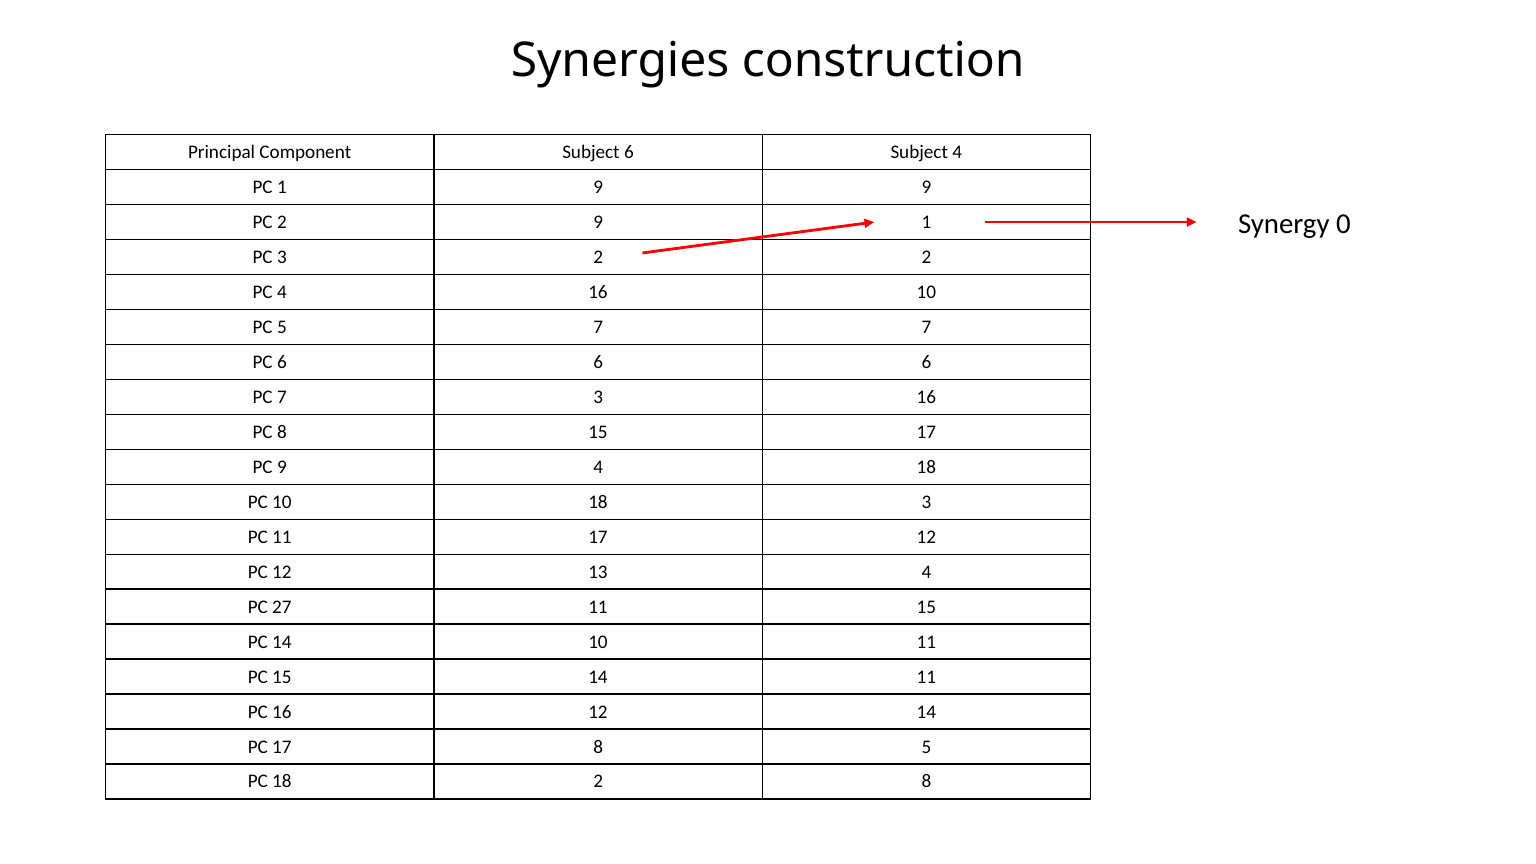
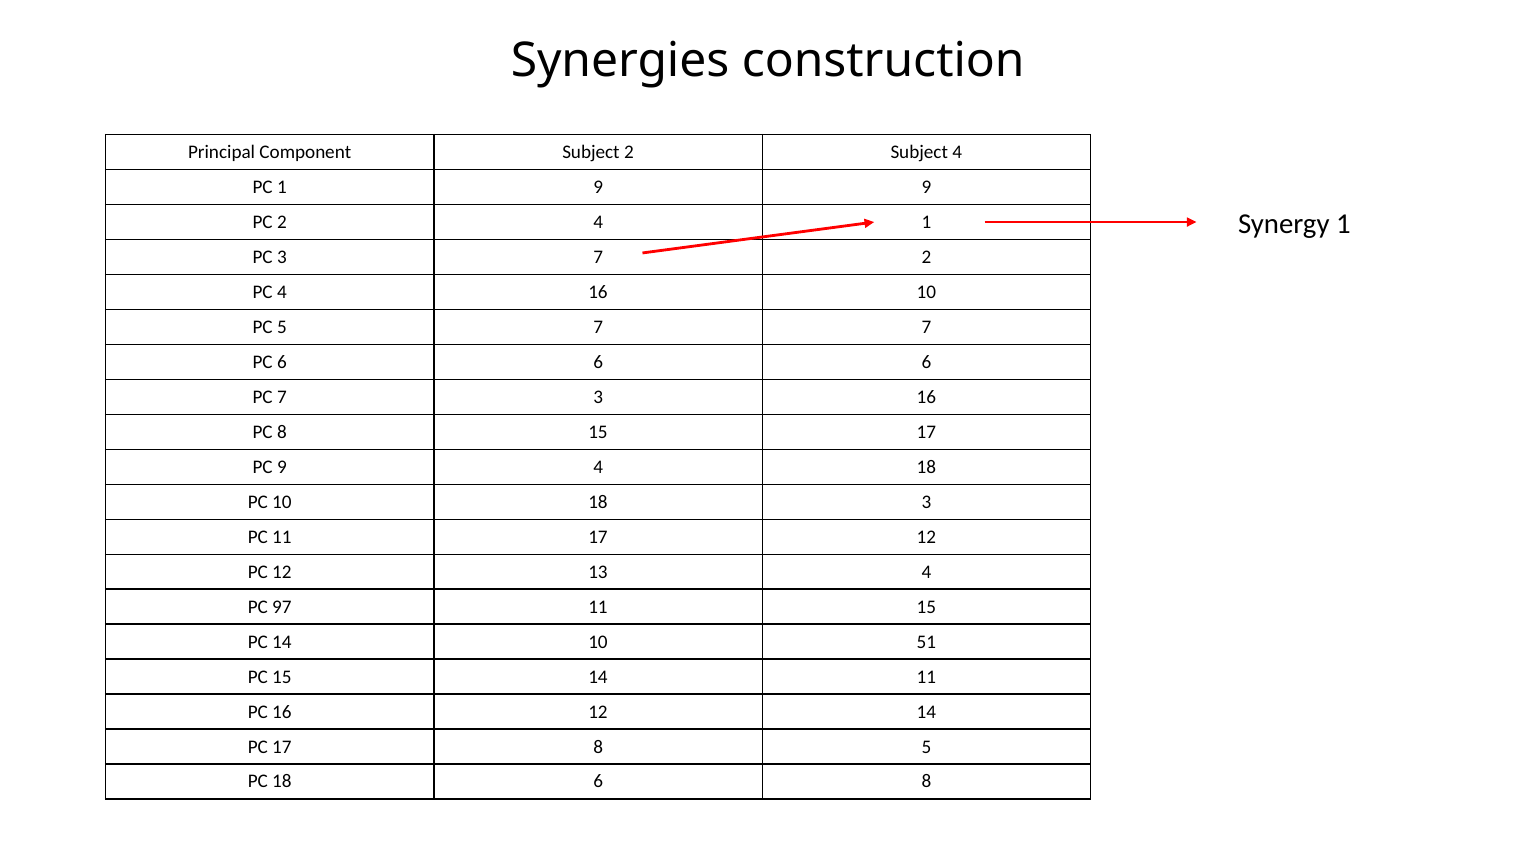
Subject 6: 6 -> 2 (629, 152)
Synergy 0: 0 -> 1 (1343, 224)
2 9: 9 -> 4 (598, 222)
3 2: 2 -> 7 (598, 257)
27: 27 -> 97 (282, 607)
10 11: 11 -> 51 (926, 642)
18 2: 2 -> 6 (598, 782)
